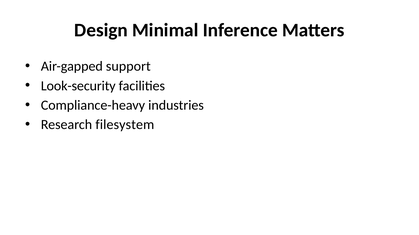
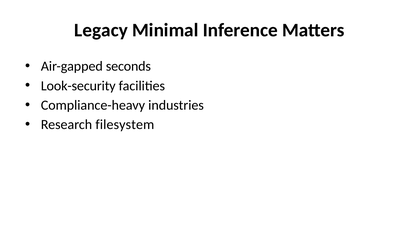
Design: Design -> Legacy (101, 30)
support: support -> seconds (128, 66)
